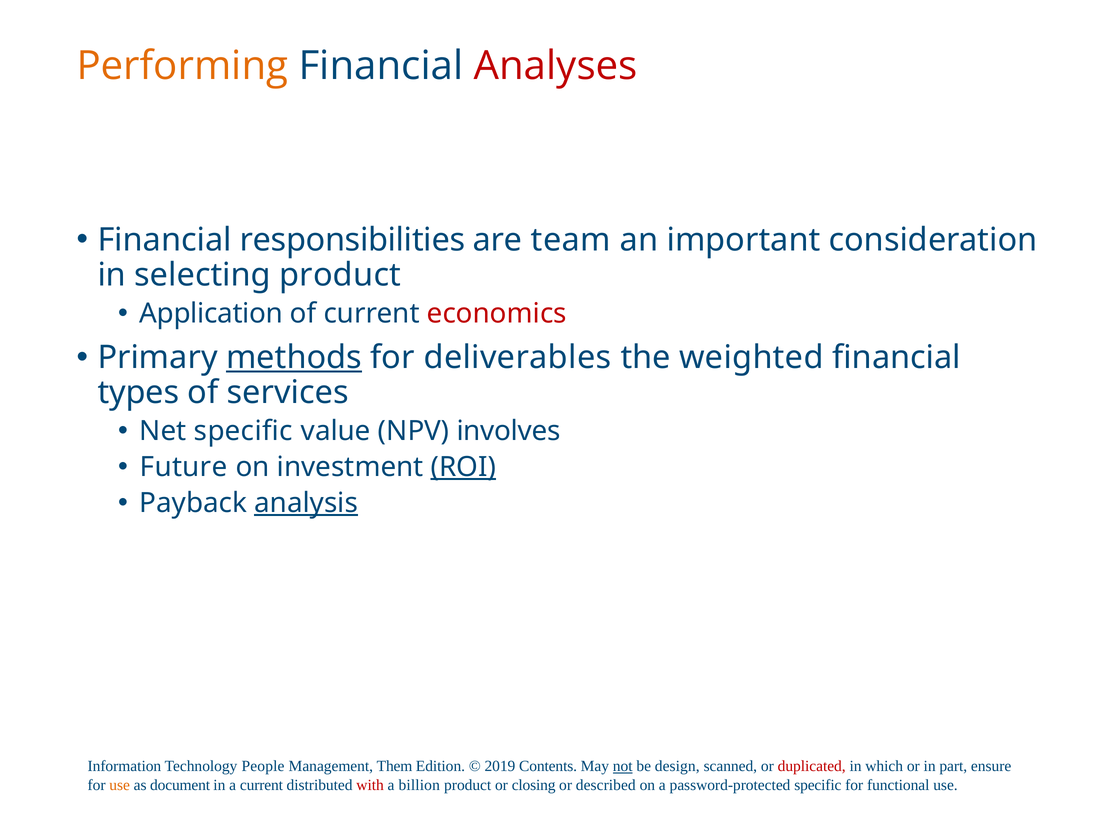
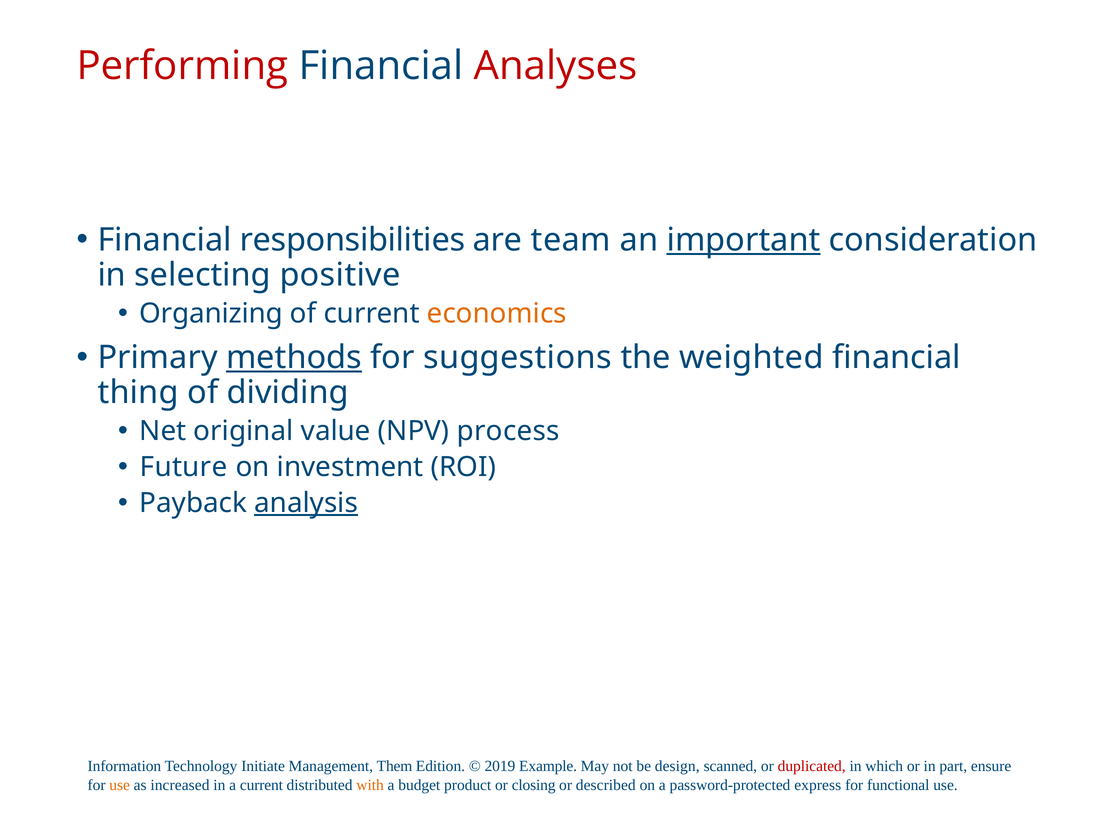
Performing colour: orange -> red (182, 66)
important underline: none -> present (743, 240)
selecting product: product -> positive (340, 275)
Application: Application -> Organizing (211, 314)
economics colour: red -> orange (497, 314)
deliverables: deliverables -> suggestions (517, 358)
types: types -> thing (138, 393)
services: services -> dividing (288, 393)
Net specific: specific -> original (243, 431)
involves: involves -> process (508, 431)
ROI underline: present -> none (463, 467)
People: People -> Initiate (263, 767)
Contents: Contents -> Example (548, 767)
not underline: present -> none (623, 767)
document: document -> increased (180, 785)
with colour: red -> orange (370, 785)
billion: billion -> budget (419, 785)
password-protected specific: specific -> express (818, 785)
